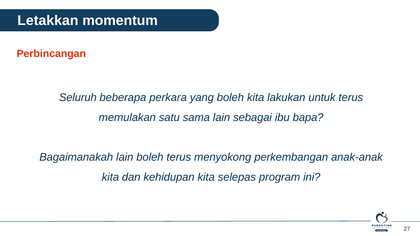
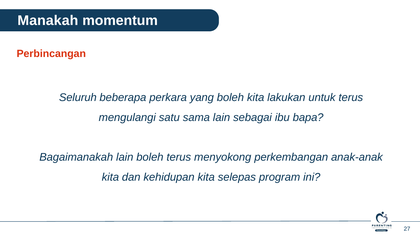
Letakkan: Letakkan -> Manakah (48, 21)
memulakan: memulakan -> mengulangi (127, 118)
